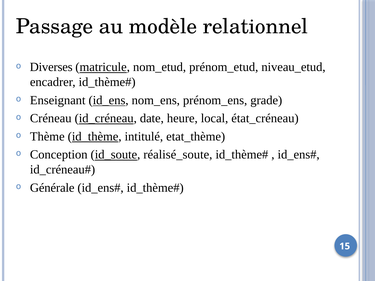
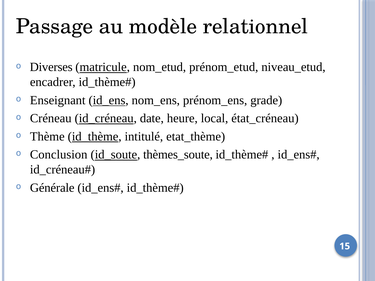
Conception: Conception -> Conclusion (59, 155)
réalisé_soute: réalisé_soute -> thèmes_soute (178, 155)
